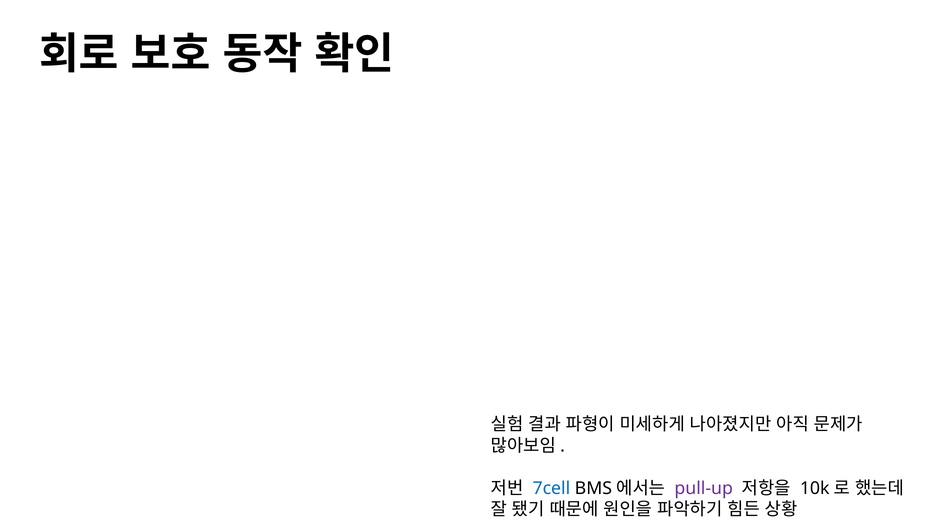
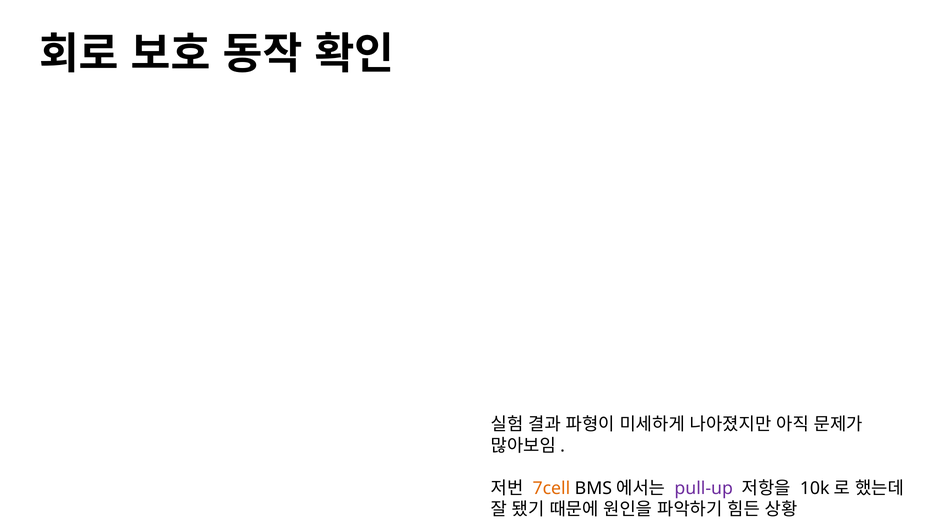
7cell colour: blue -> orange (551, 489)
